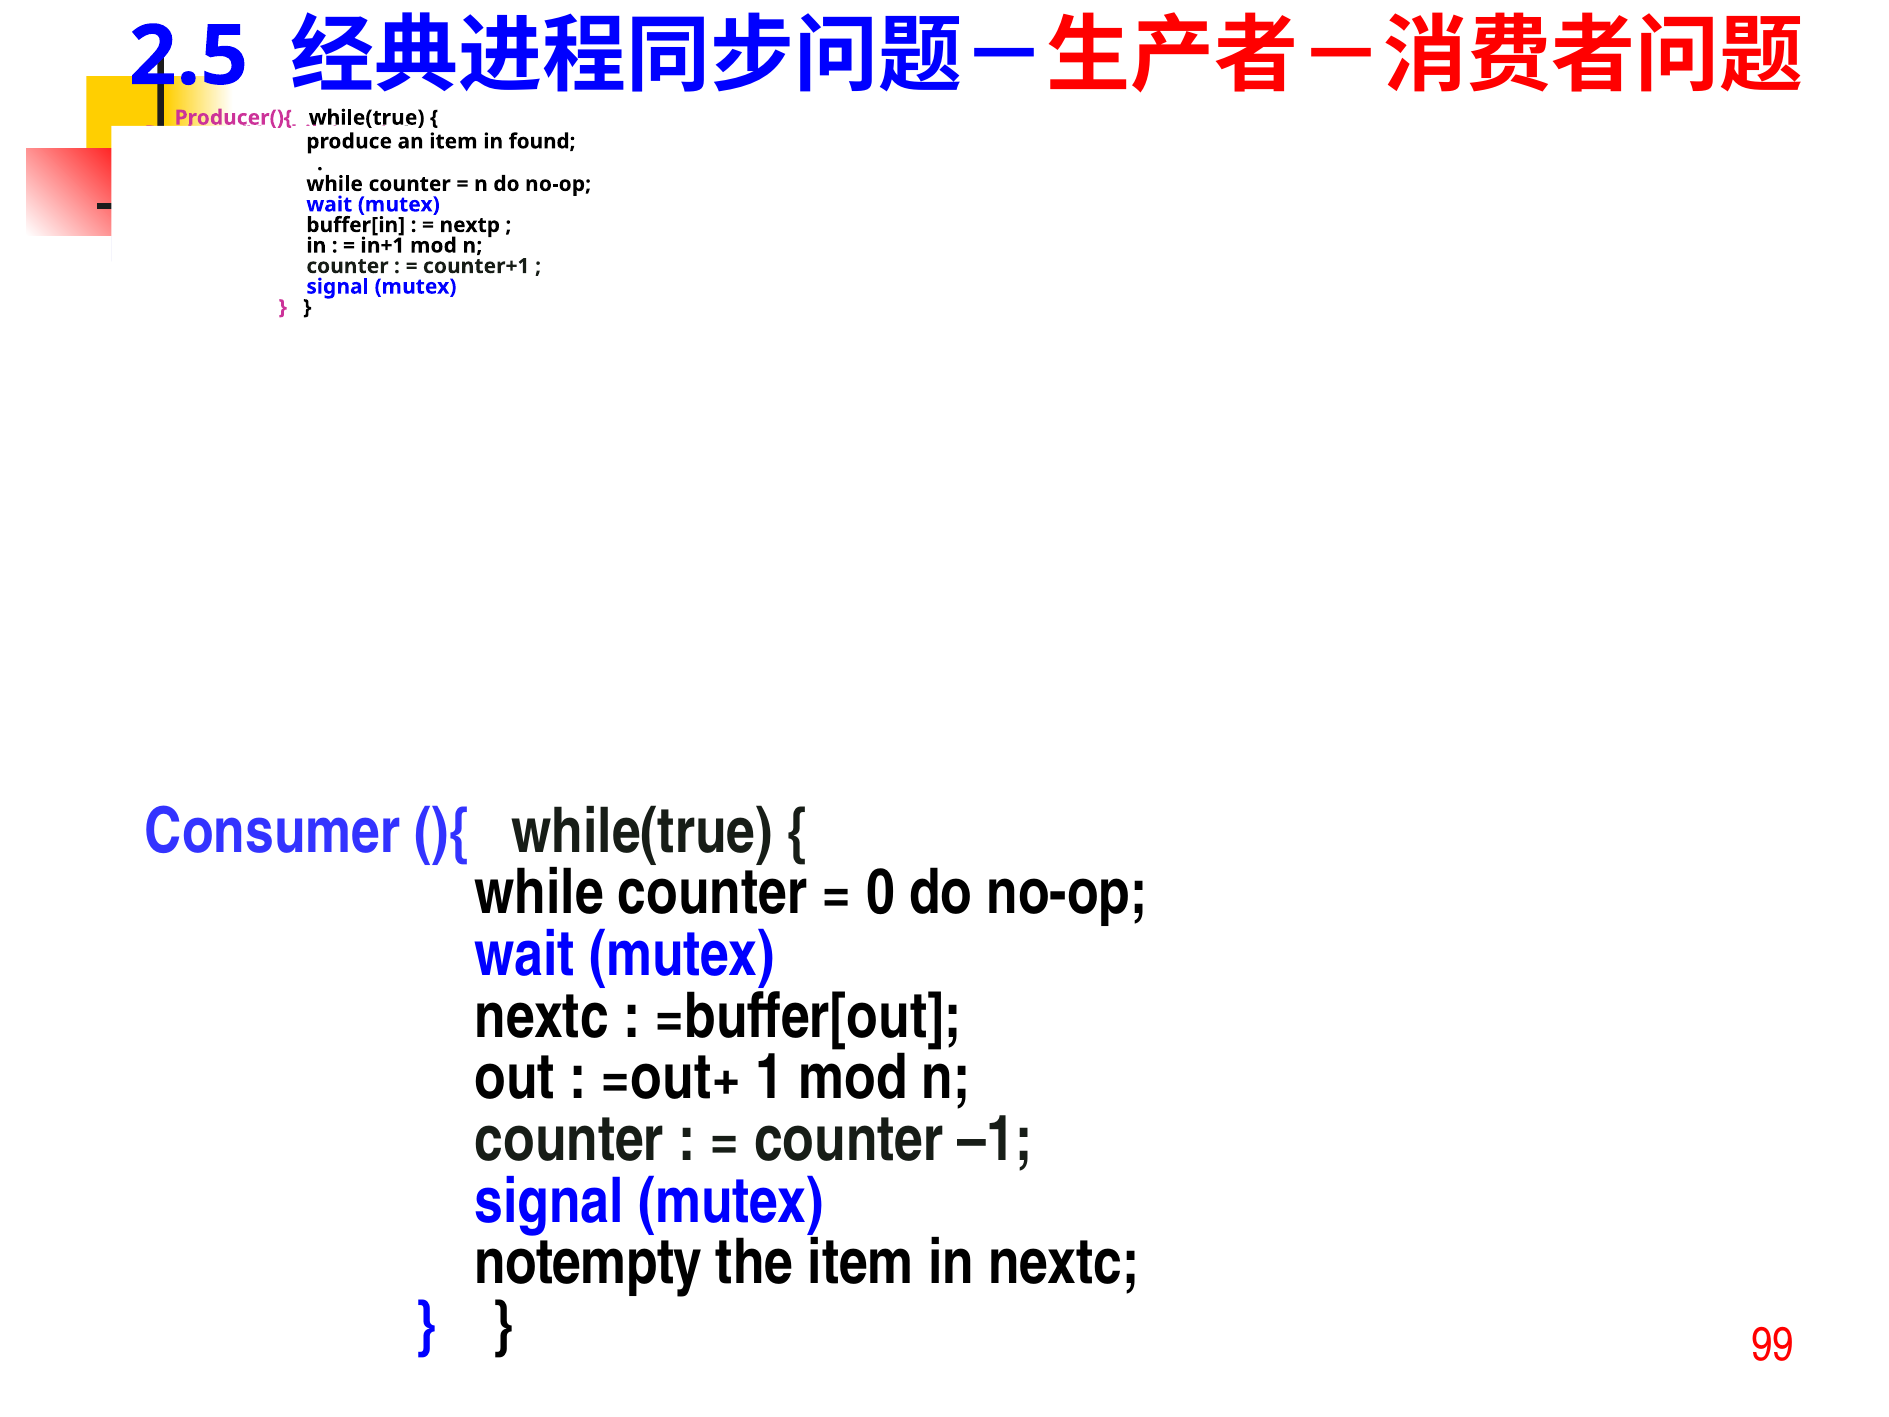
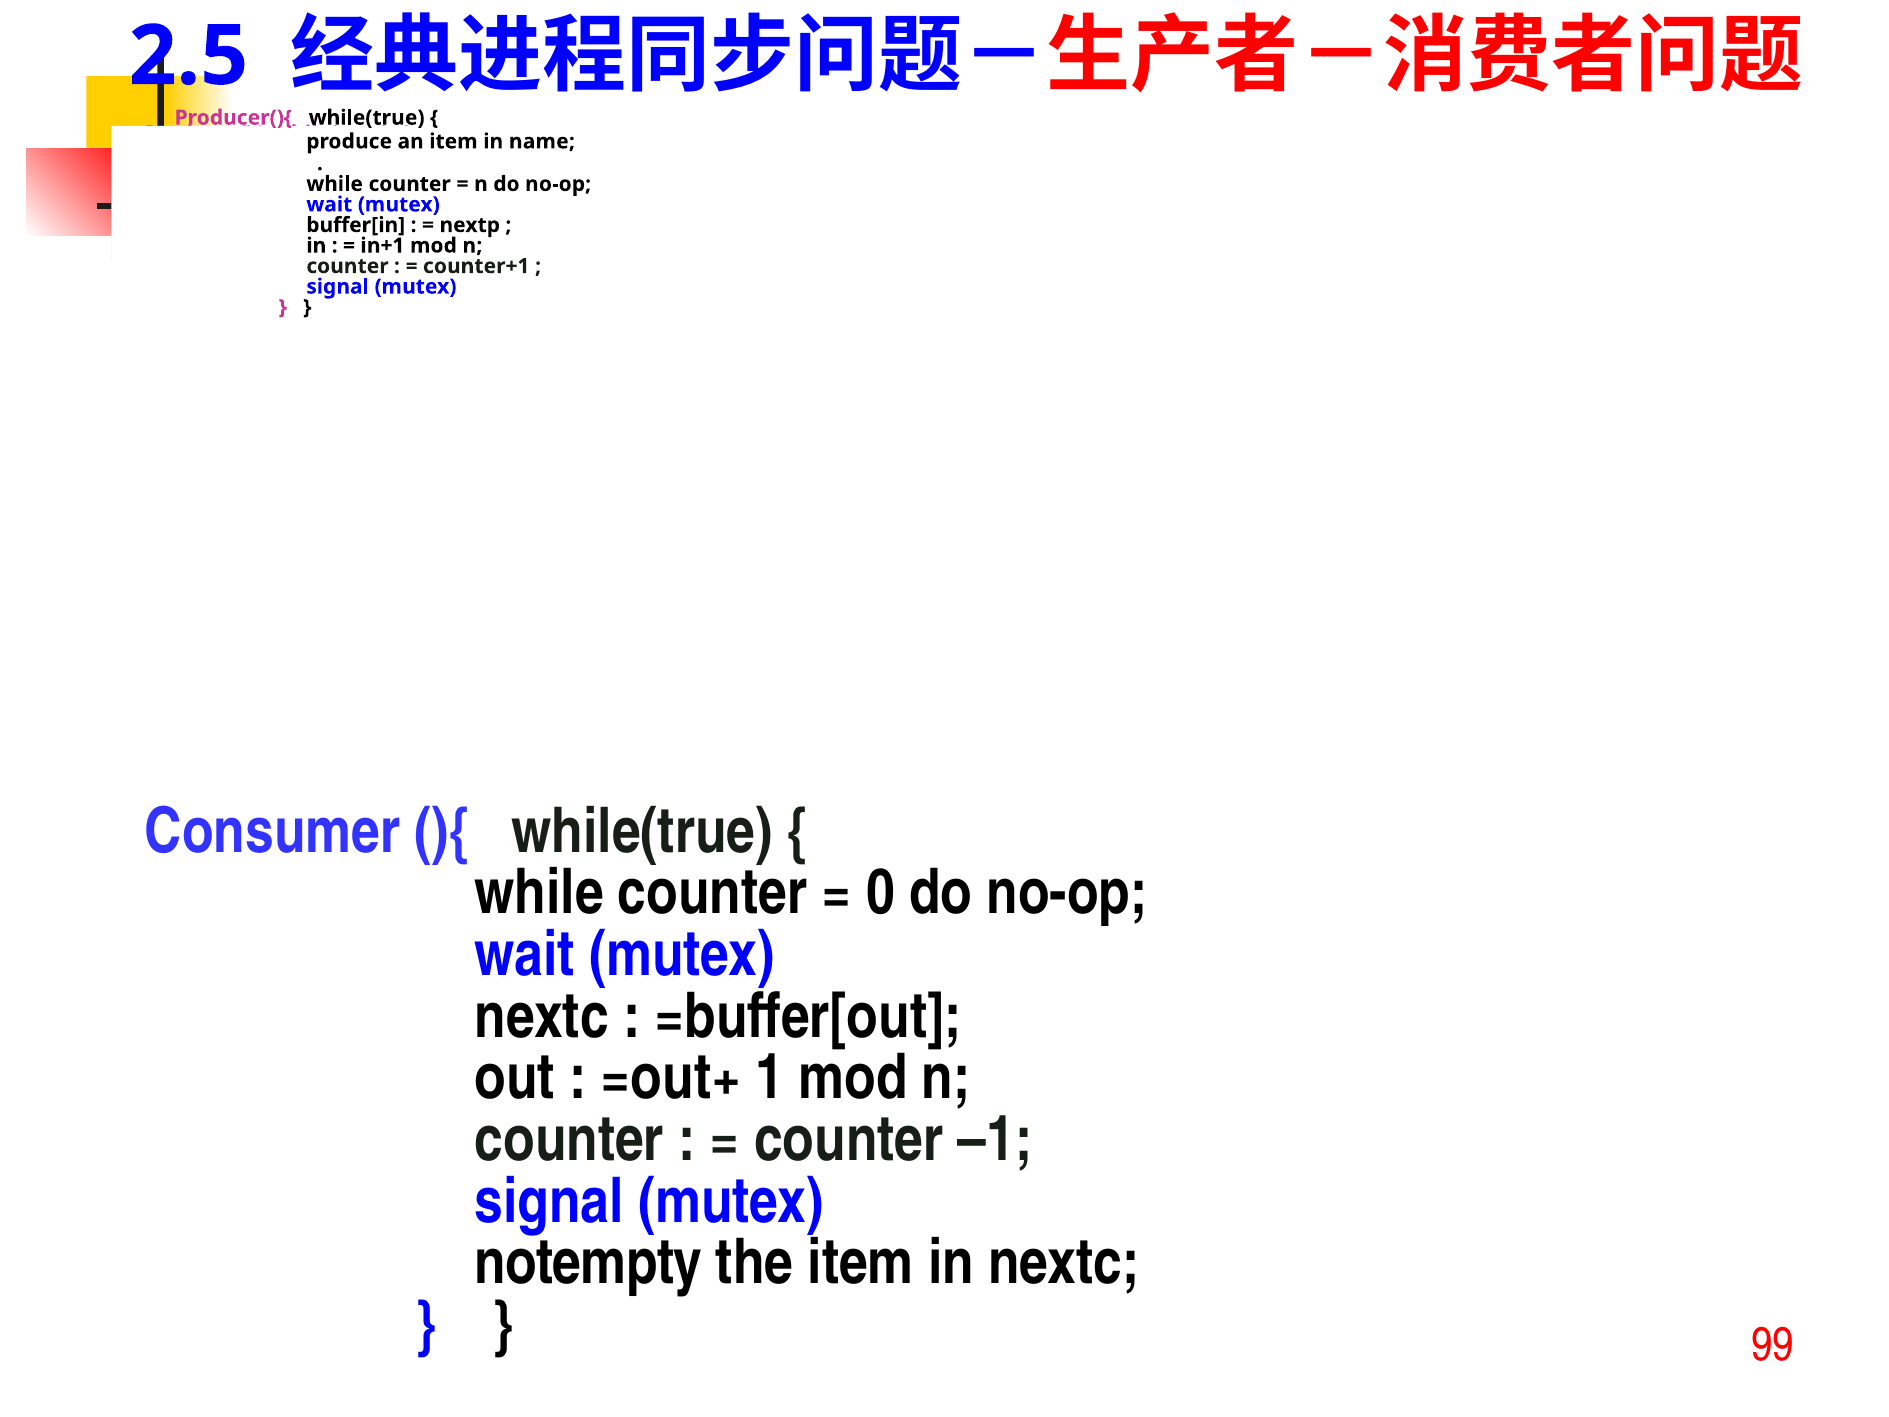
found: found -> name (542, 141)
